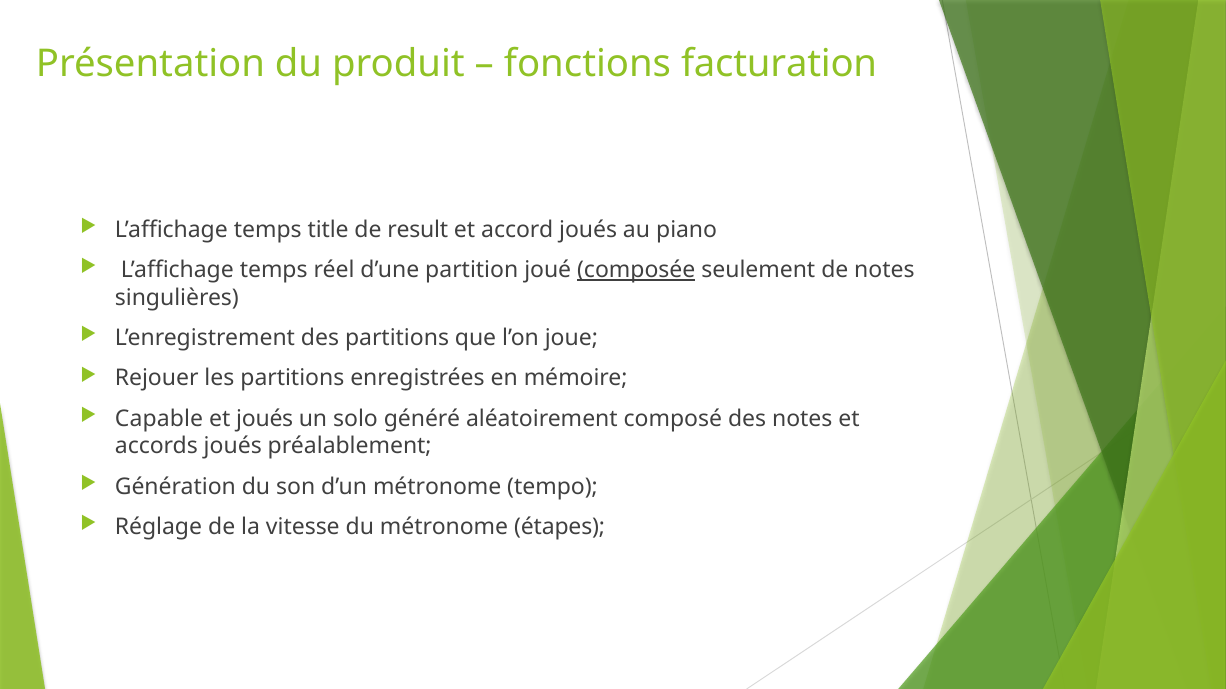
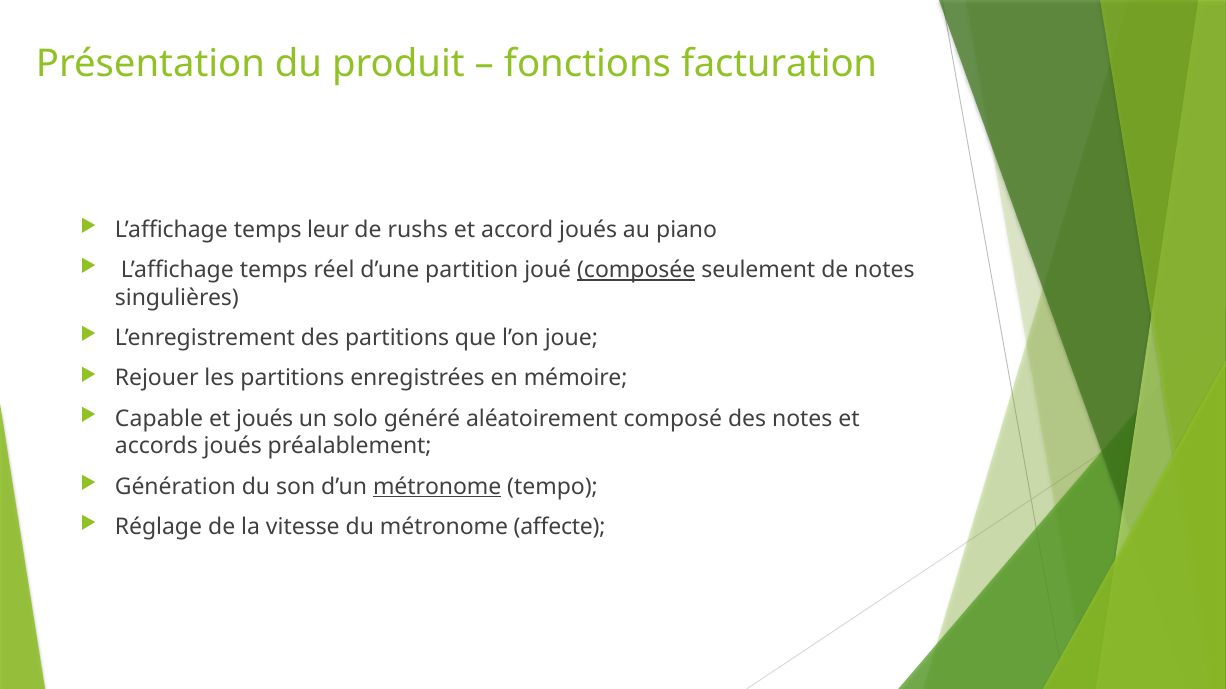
title: title -> leur (328, 230)
result: result -> rushs (418, 230)
métronome underline: none -> present (437, 487)
étapes: étapes -> affecte (560, 527)
